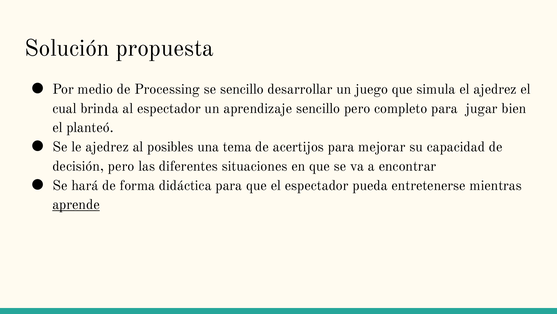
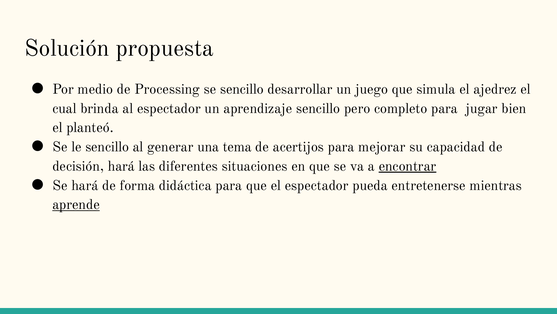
le ajedrez: ajedrez -> sencillo (107, 147)
posibles: posibles -> generar (170, 147)
decisión pero: pero -> hará (121, 166)
encontrar underline: none -> present (408, 166)
